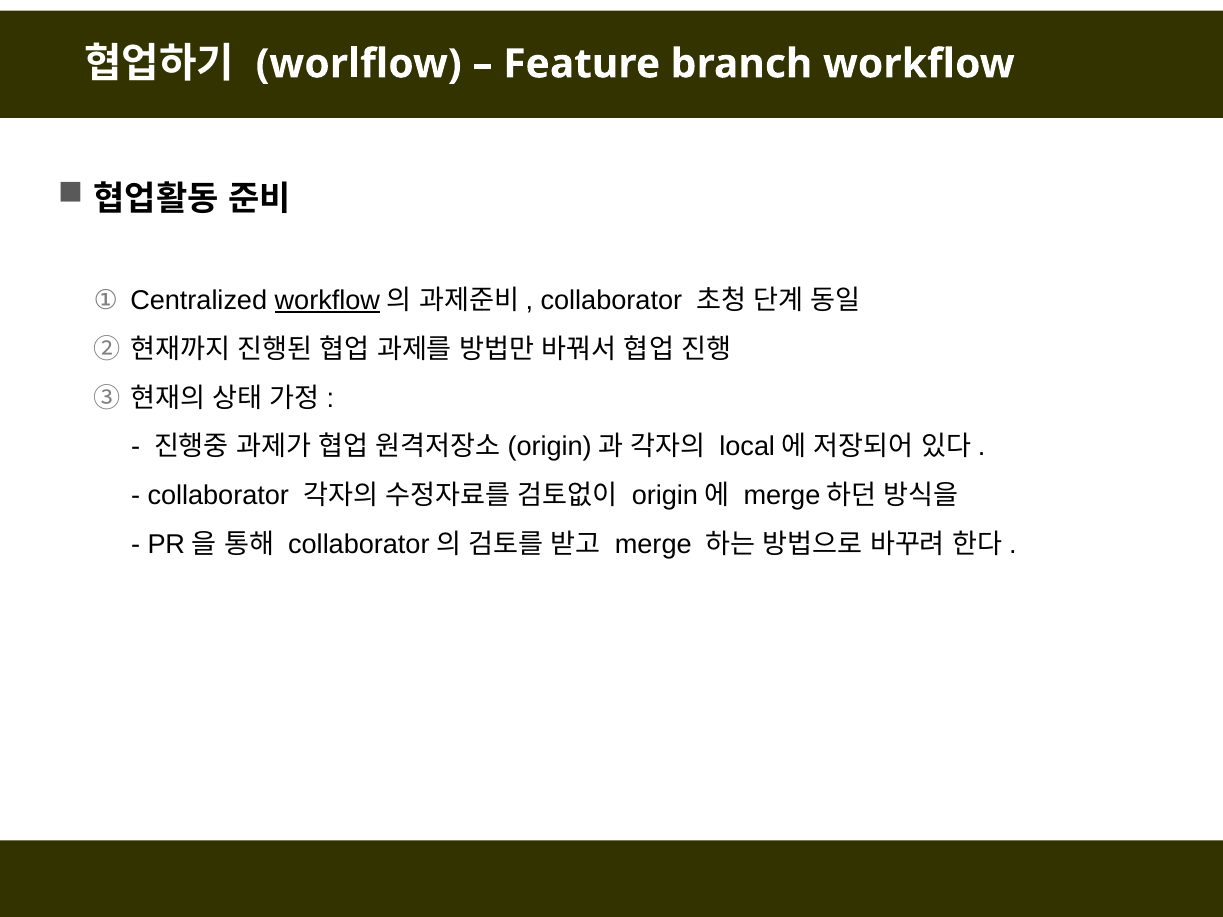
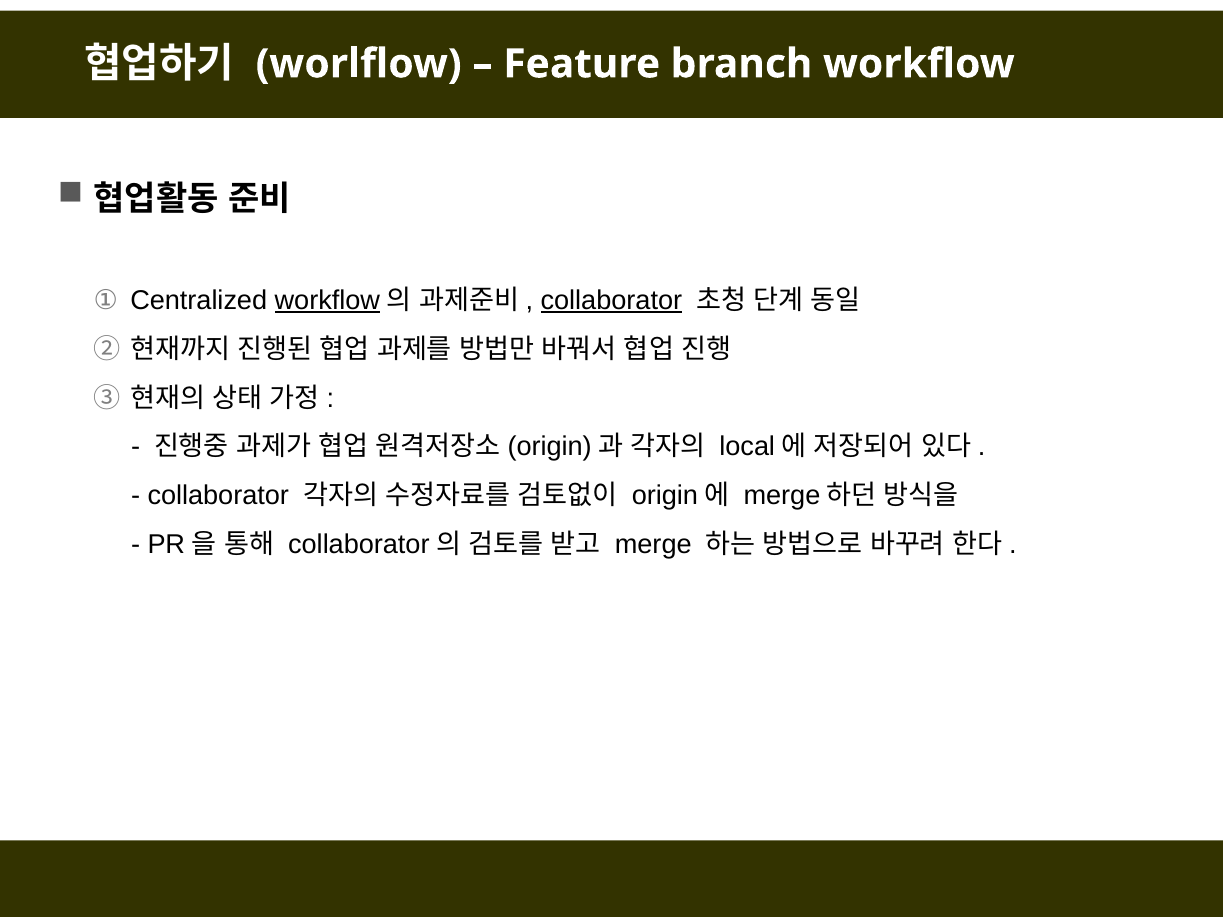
collaborator underline: none -> present (611, 300)
